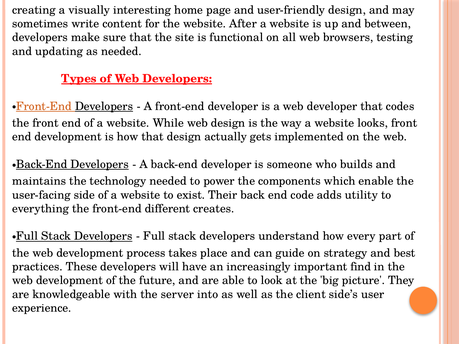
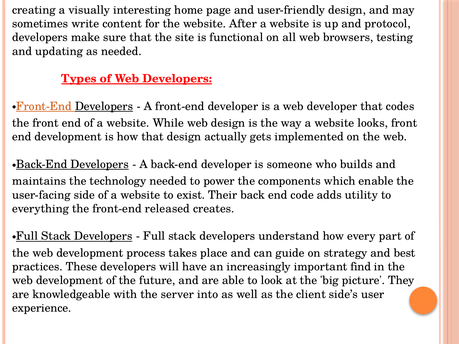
between: between -> protocol (388, 24)
different: different -> released (167, 209)
